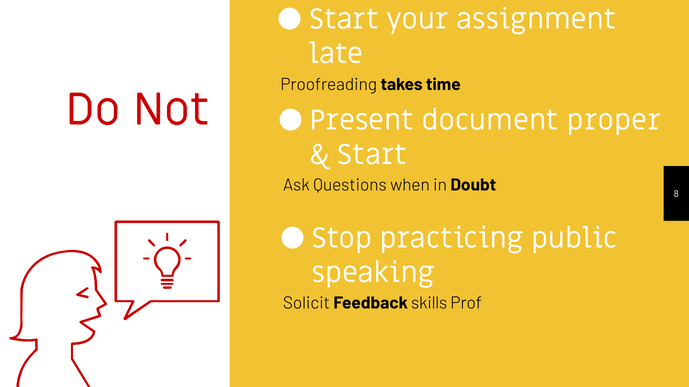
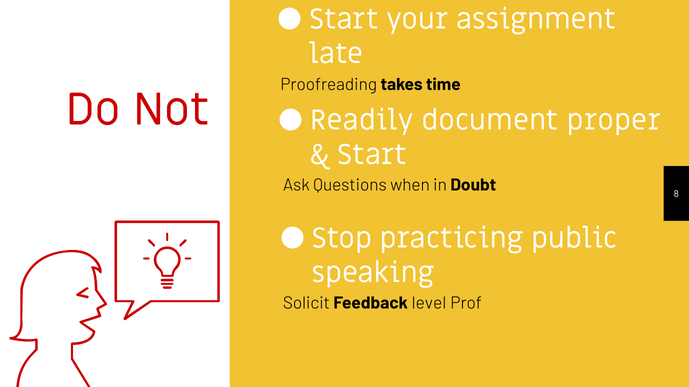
Present: Present -> Readily (362, 120)
skills: skills -> level (429, 304)
